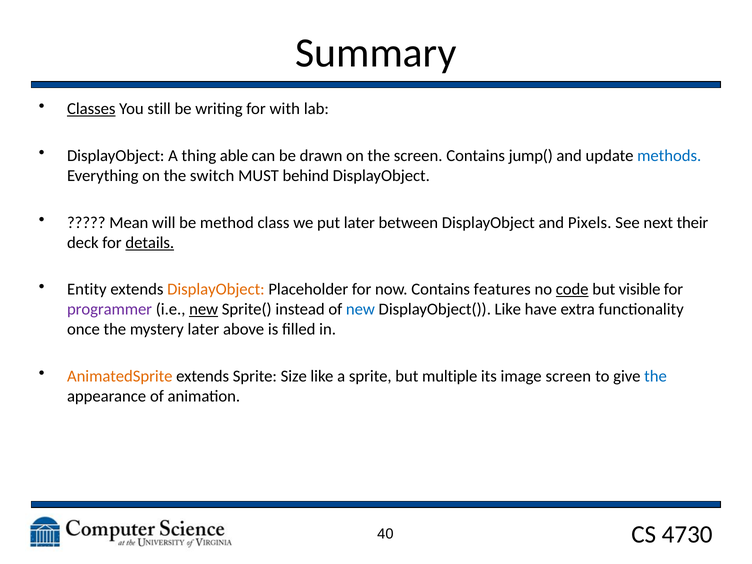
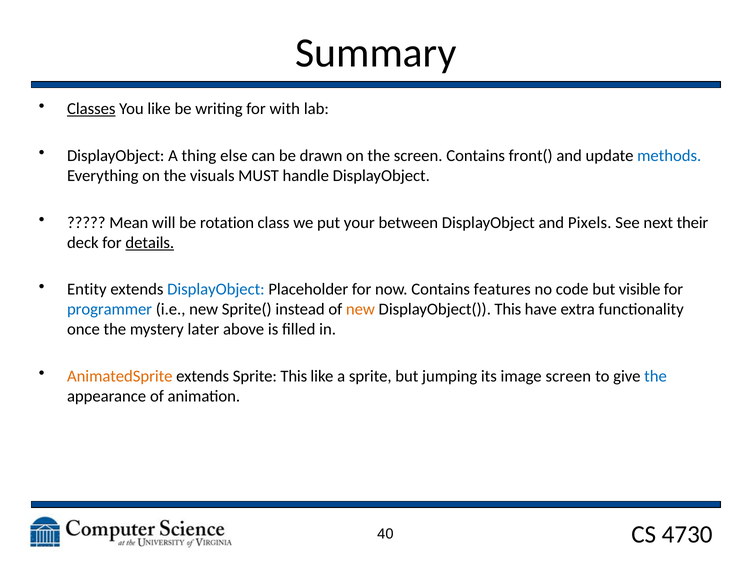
You still: still -> like (159, 109)
able: able -> else (234, 156)
jump(: jump( -> front( (531, 156)
switch: switch -> visuals (212, 176)
behind: behind -> handle (306, 176)
method: method -> rotation (227, 223)
put later: later -> your (359, 223)
DisplayObject colour: orange -> blue (216, 289)
code underline: present -> none (572, 289)
programmer colour: purple -> blue (110, 309)
new underline: present -> none (204, 309)
new colour: blue -> orange (360, 309)
DisplayObject( Like: Like -> This (508, 309)
Sprite Size: Size -> This (294, 376)
multiple: multiple -> jumping (450, 376)
